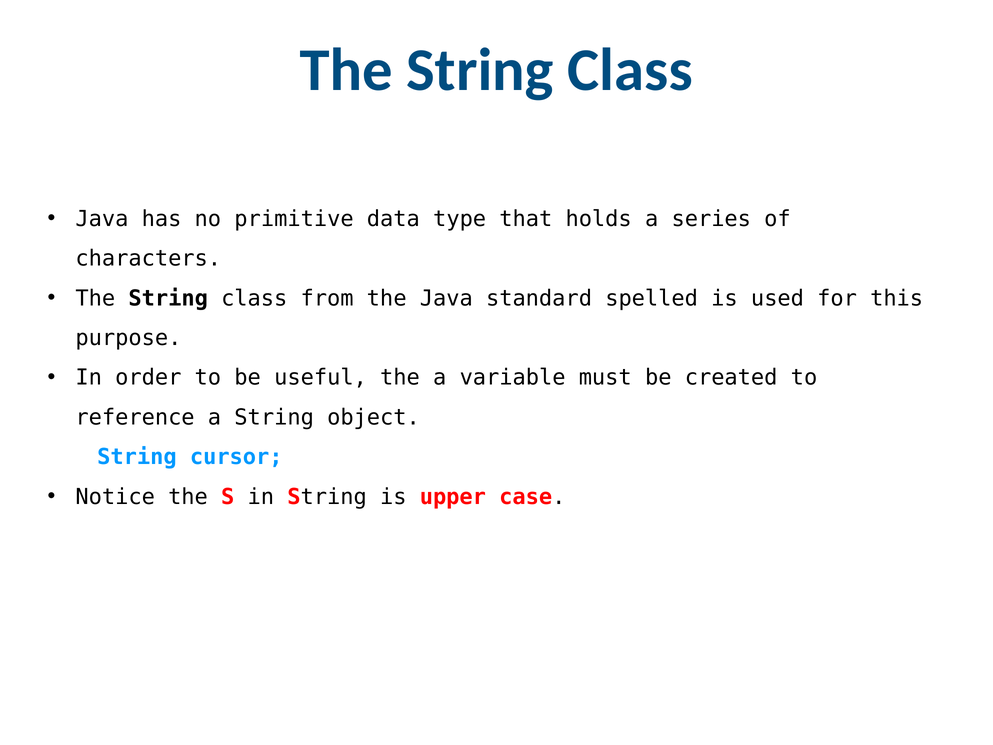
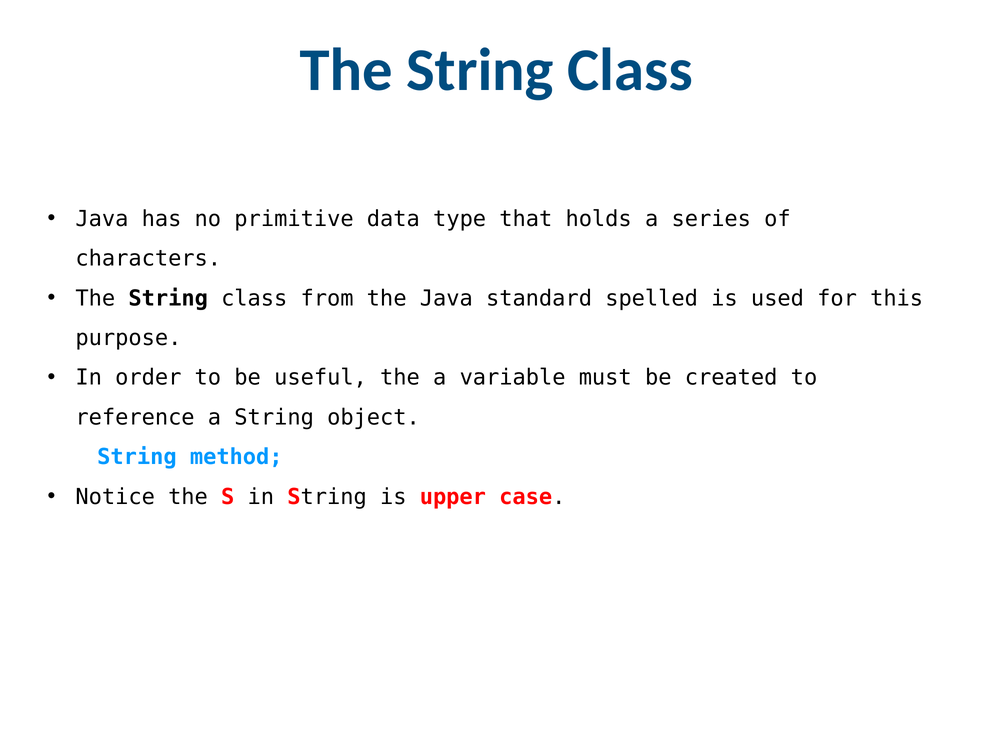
cursor: cursor -> method (236, 457)
